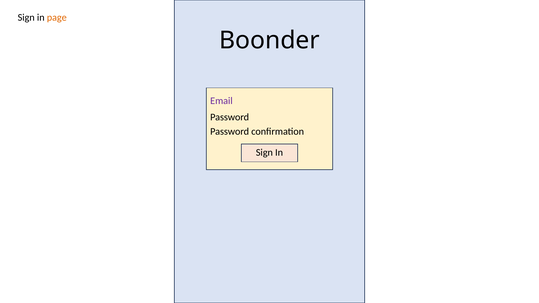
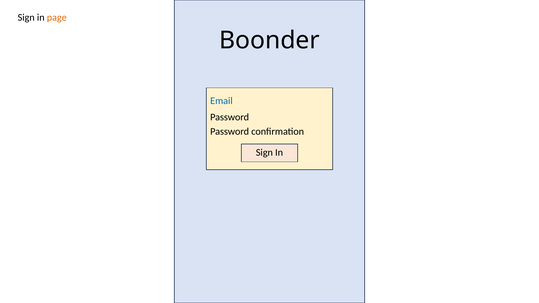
Email colour: purple -> blue (221, 101)
